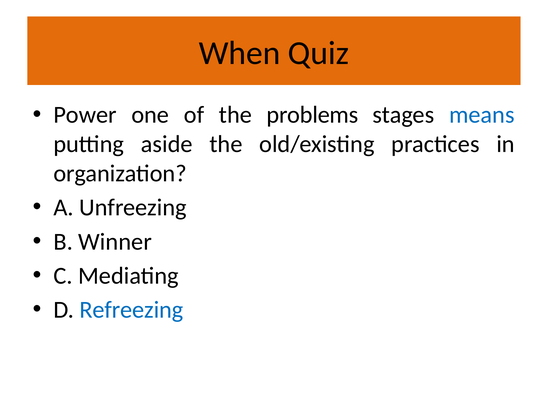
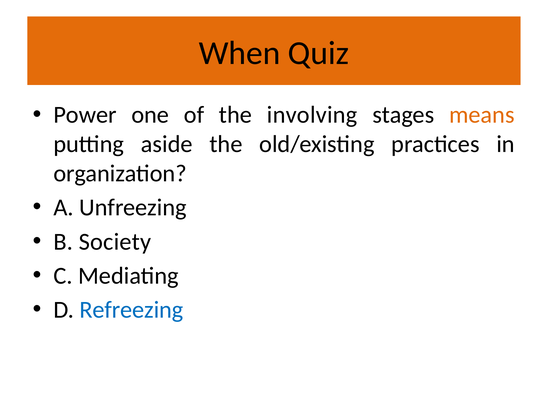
problems: problems -> involving (312, 115)
means colour: blue -> orange (482, 115)
Winner: Winner -> Society (115, 242)
